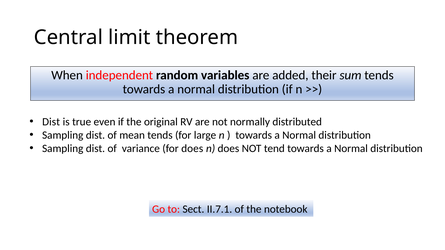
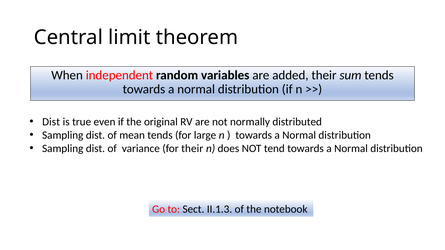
for does: does -> their (192, 149)
II.7.1: II.7.1 -> II.1.3 (219, 209)
